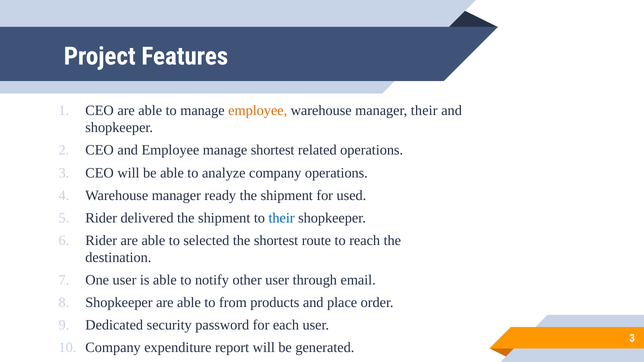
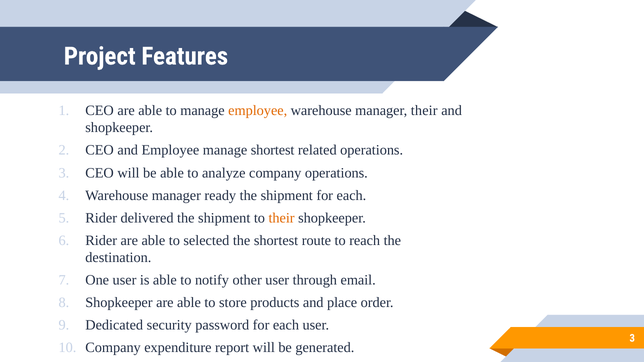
shipment for used: used -> each (351, 195)
their colour: blue -> orange (282, 218)
from: from -> store (233, 303)
